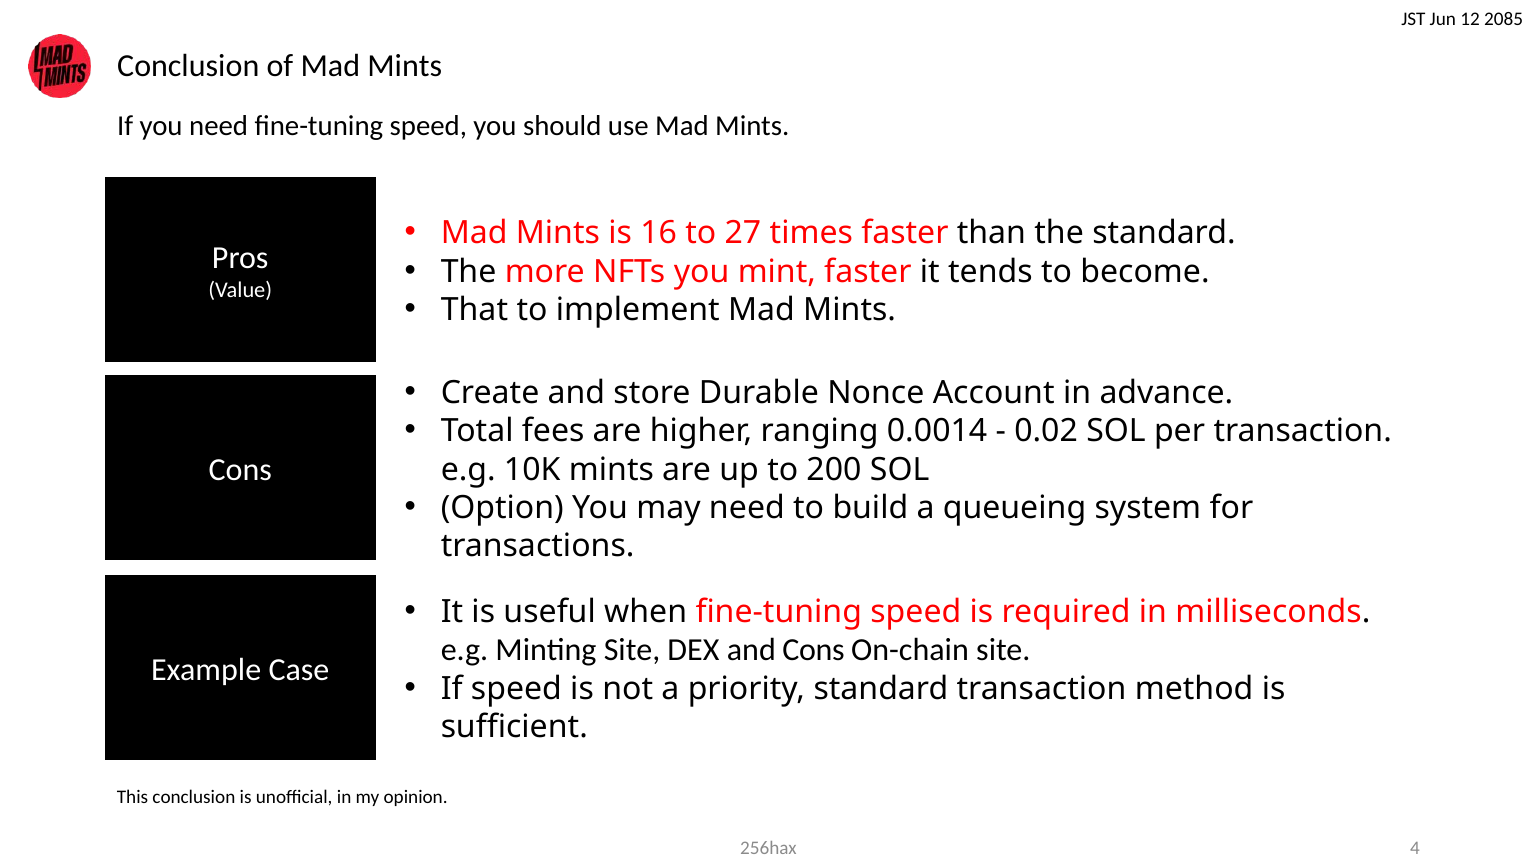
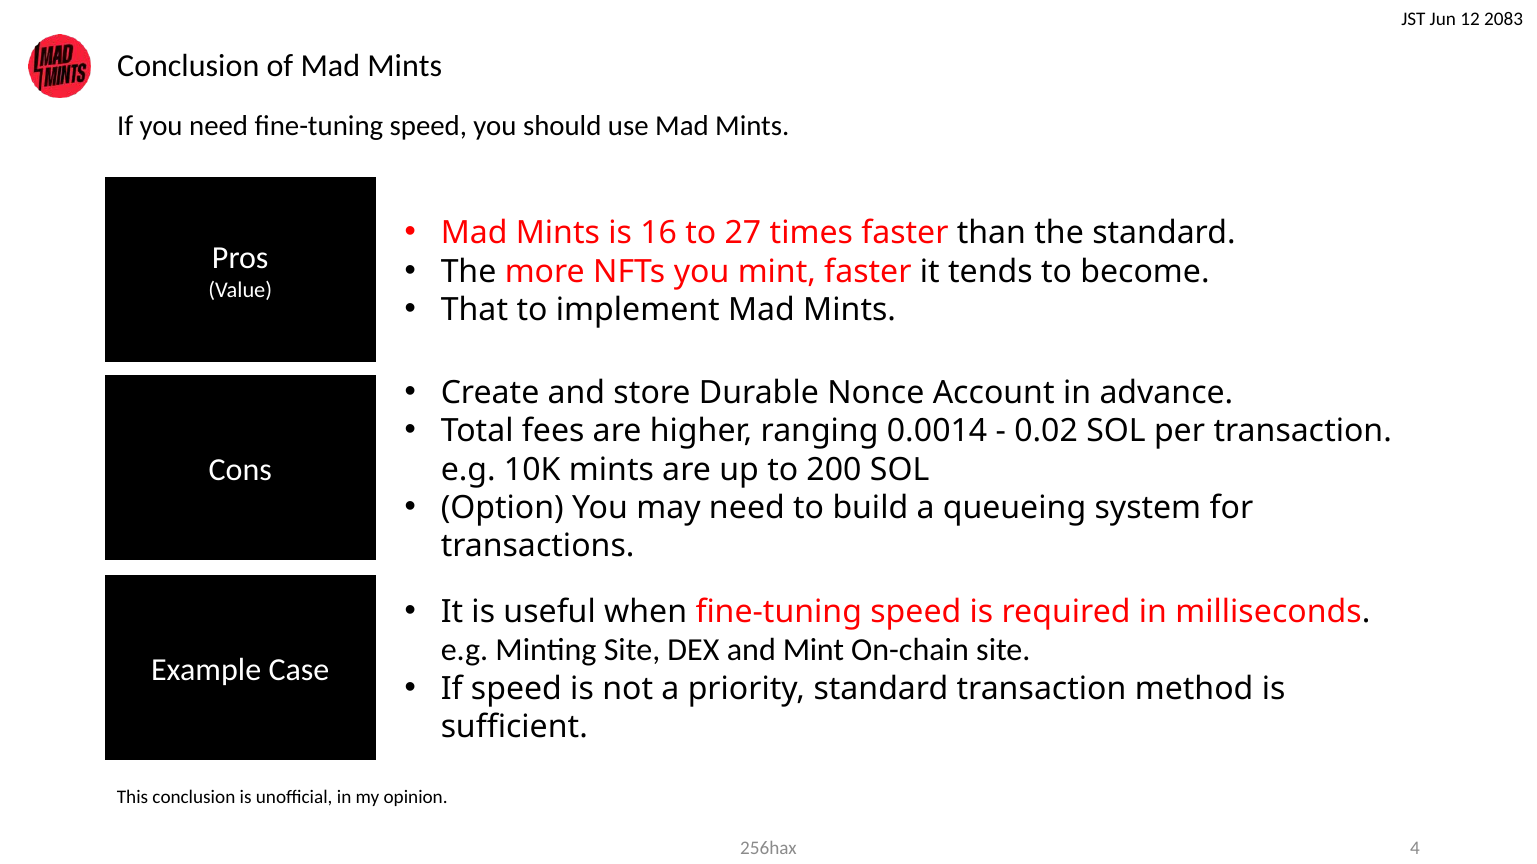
2085: 2085 -> 2083 (1504, 20)
and Cons: Cons -> Mint (814, 651)
